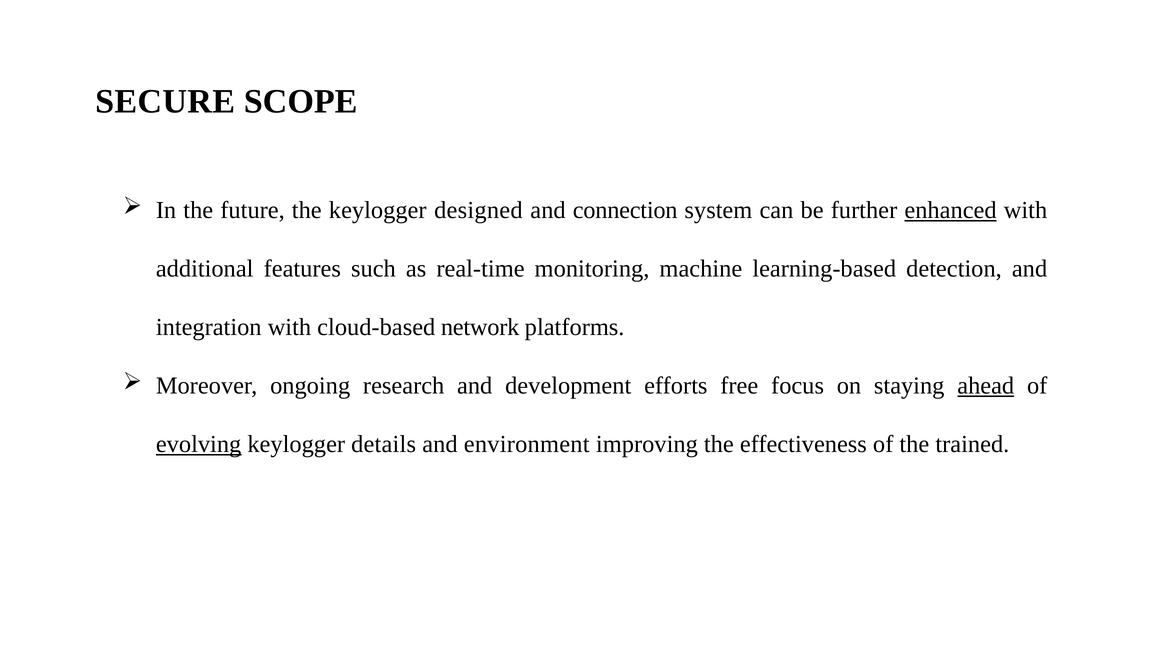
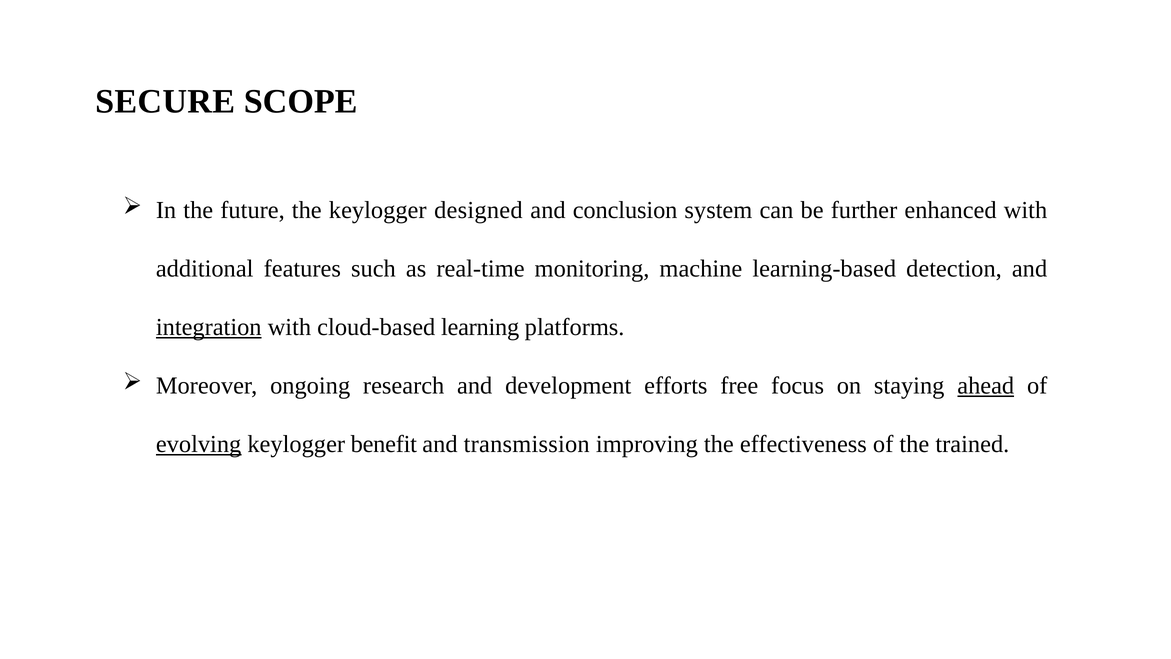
connection: connection -> conclusion (625, 210)
enhanced underline: present -> none (951, 210)
integration underline: none -> present (209, 327)
network: network -> learning (480, 327)
details: details -> benefit (384, 444)
environment: environment -> transmission (527, 444)
